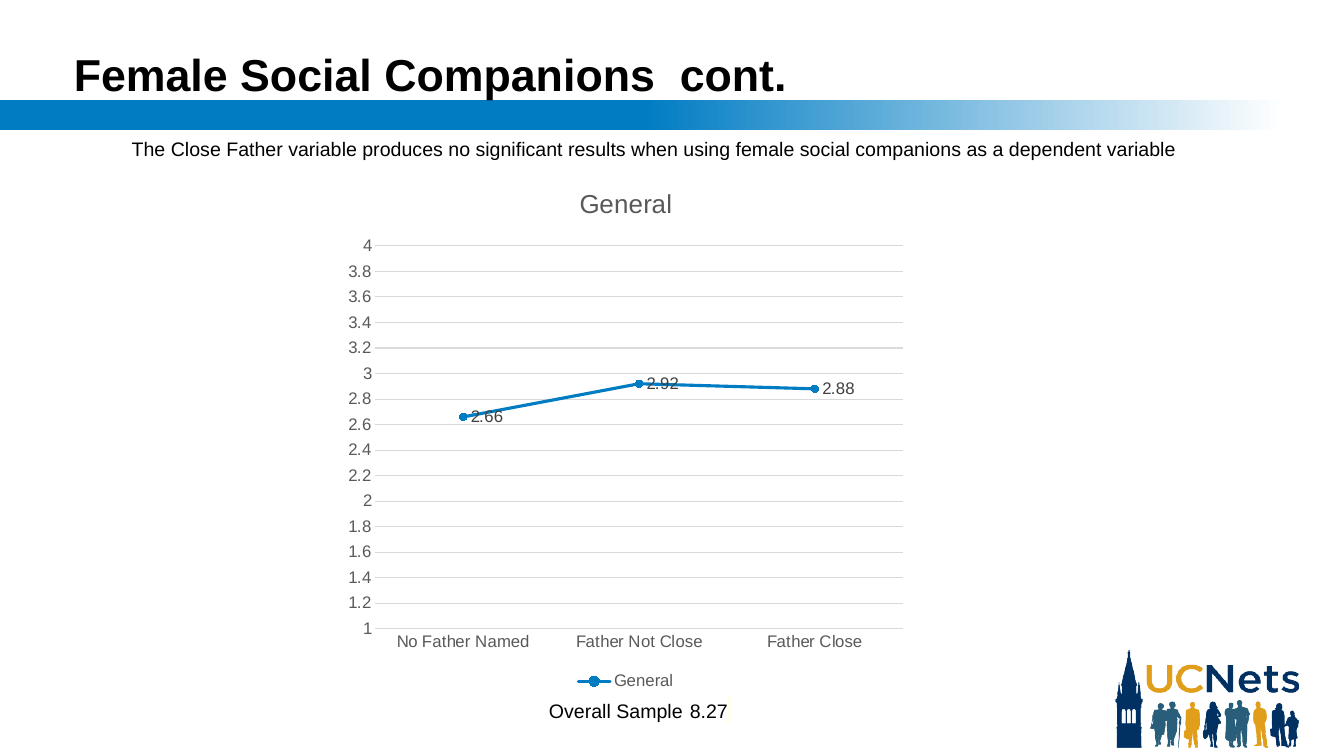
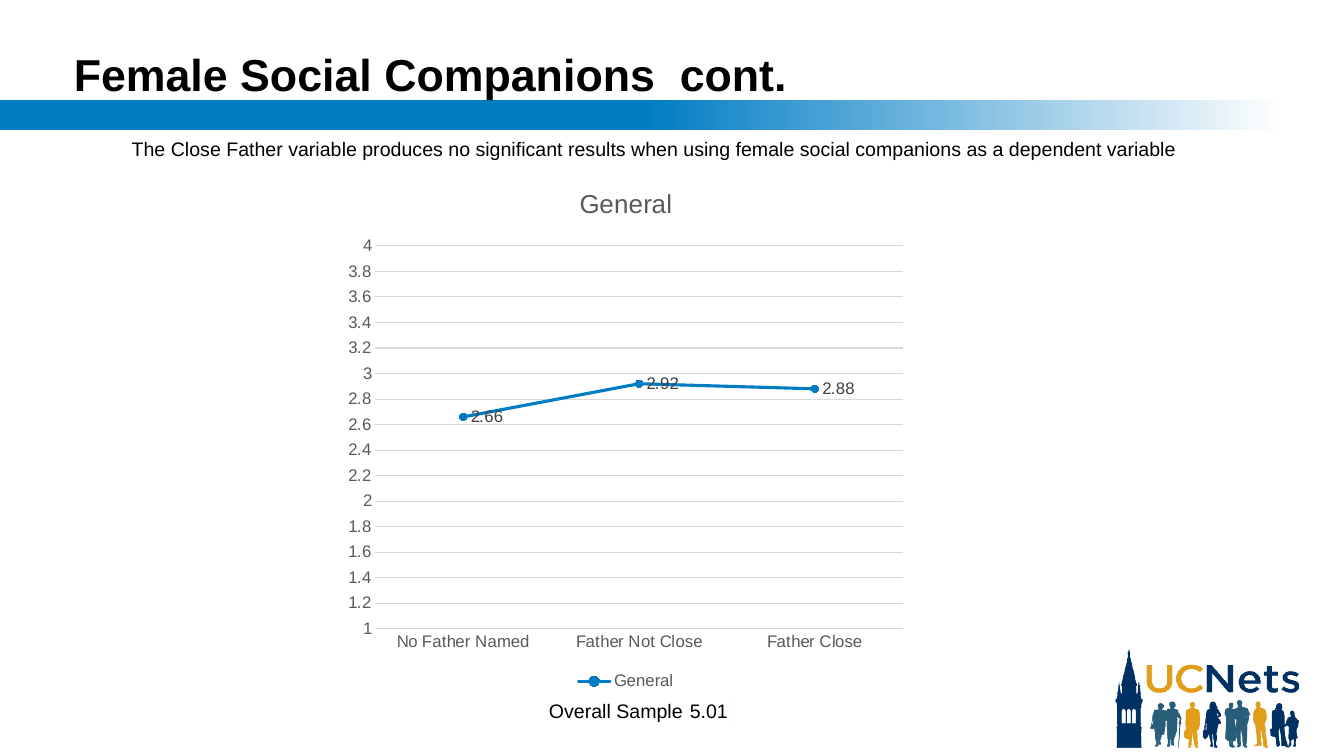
8.27: 8.27 -> 5.01 (709, 712)
